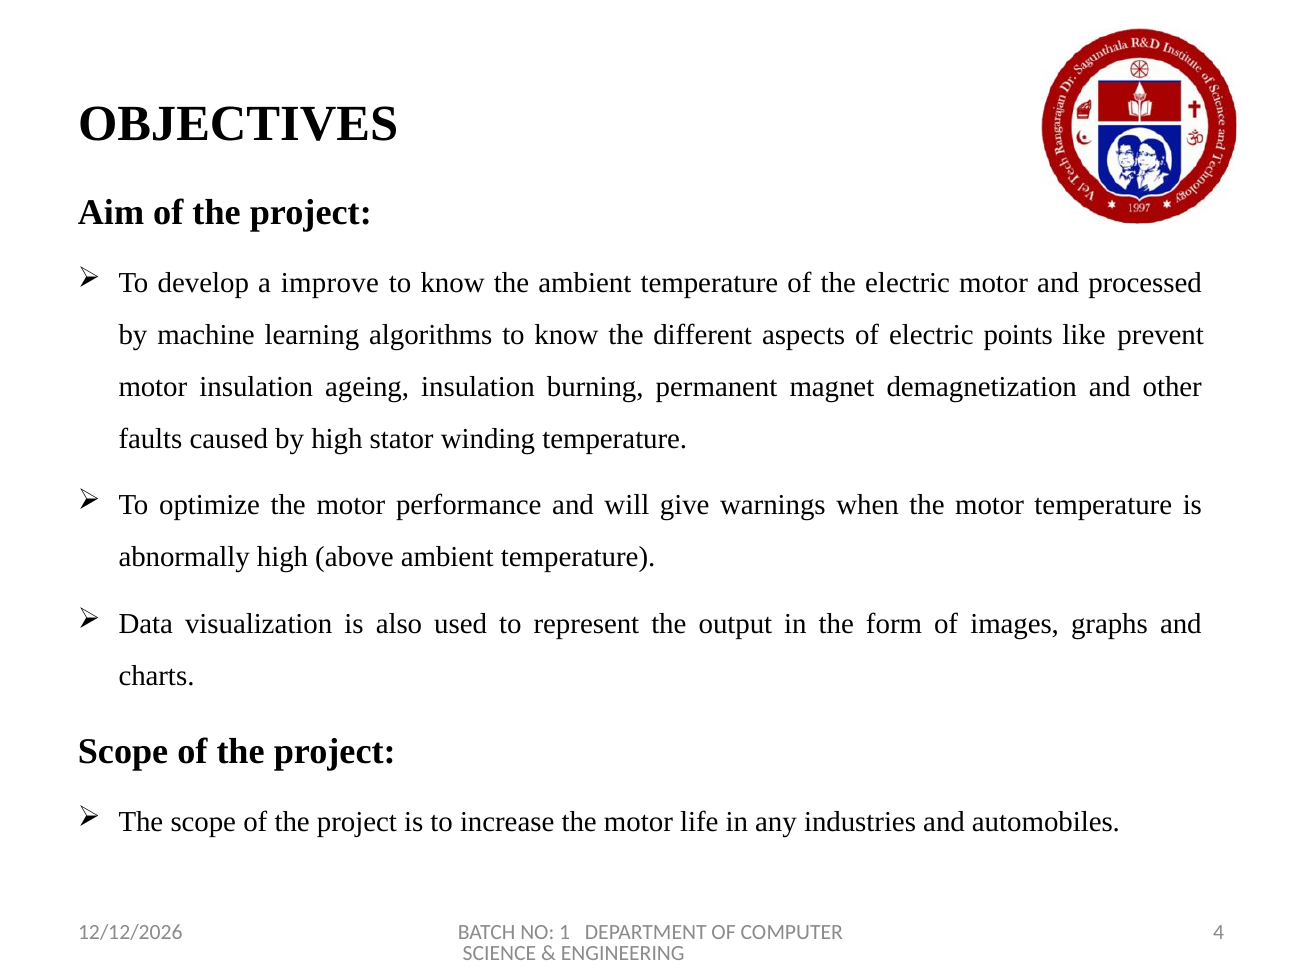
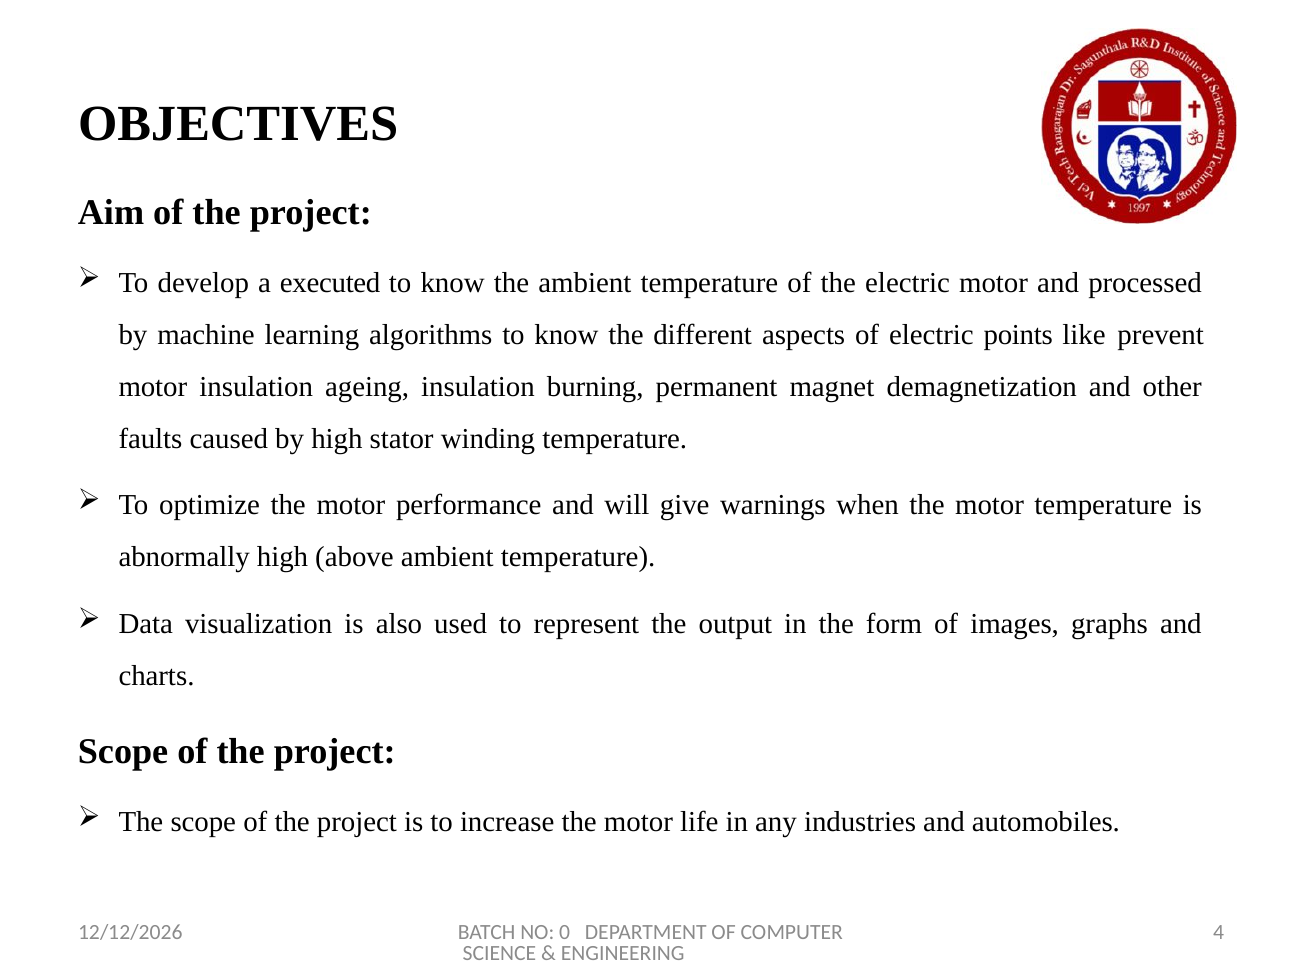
improve: improve -> executed (330, 283)
1: 1 -> 0 (565, 932)
